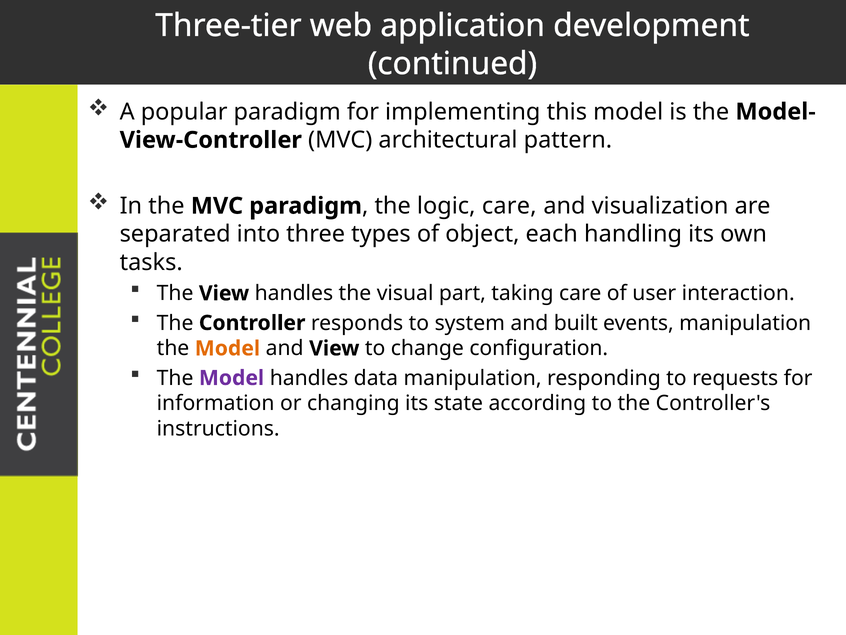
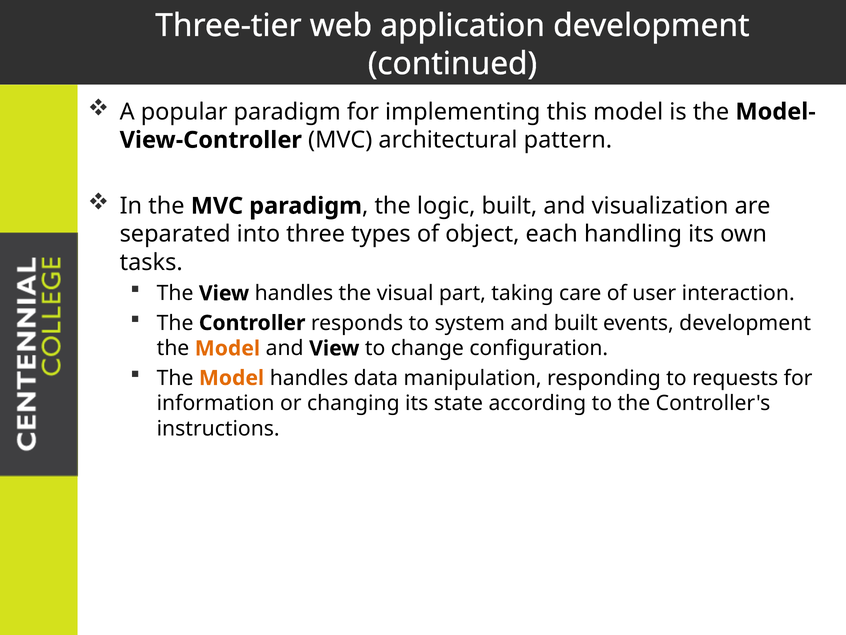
logic care: care -> built (509, 206)
events manipulation: manipulation -> development (745, 323)
Model colour: purple -> orange (232, 378)
